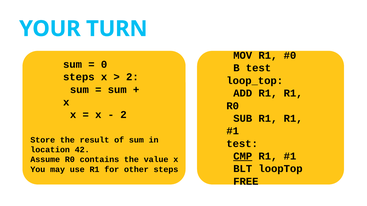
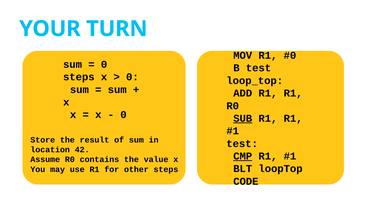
2: 2 -> 0 (132, 77)
2: 2 -> 0 (124, 115)
SUB underline: none -> present (243, 119)
FREE: FREE -> CODE (246, 182)
